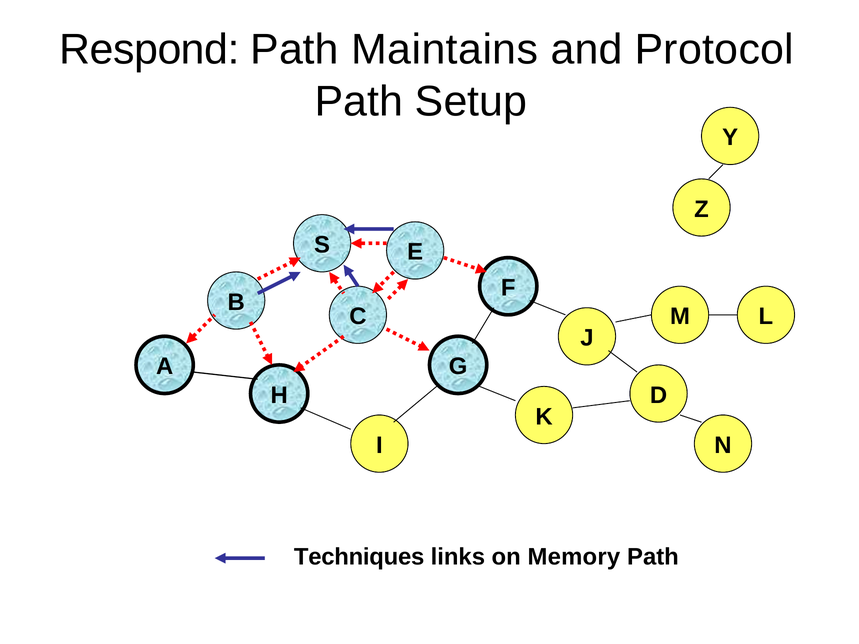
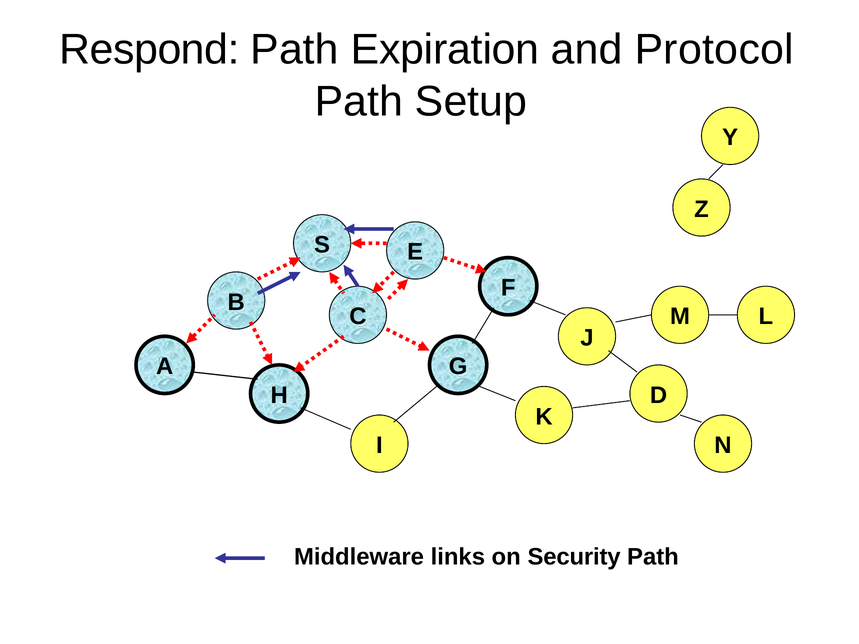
Maintains: Maintains -> Expiration (445, 50)
Techniques: Techniques -> Middleware (359, 557)
Memory: Memory -> Security (574, 557)
